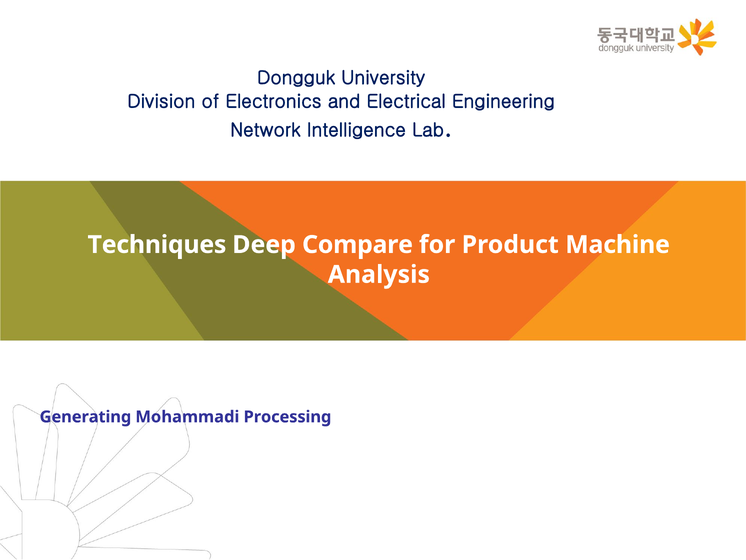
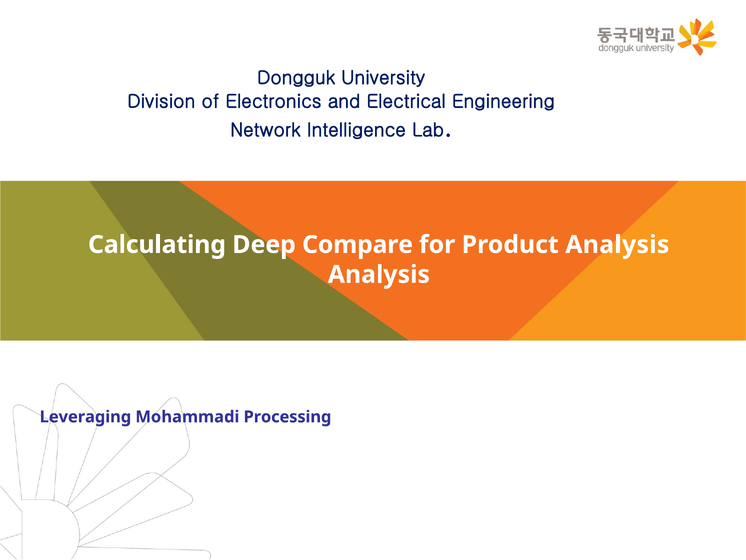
Techniques: Techniques -> Calculating (157, 245)
Product Machine: Machine -> Analysis (617, 245)
Generating: Generating -> Leveraging (85, 417)
